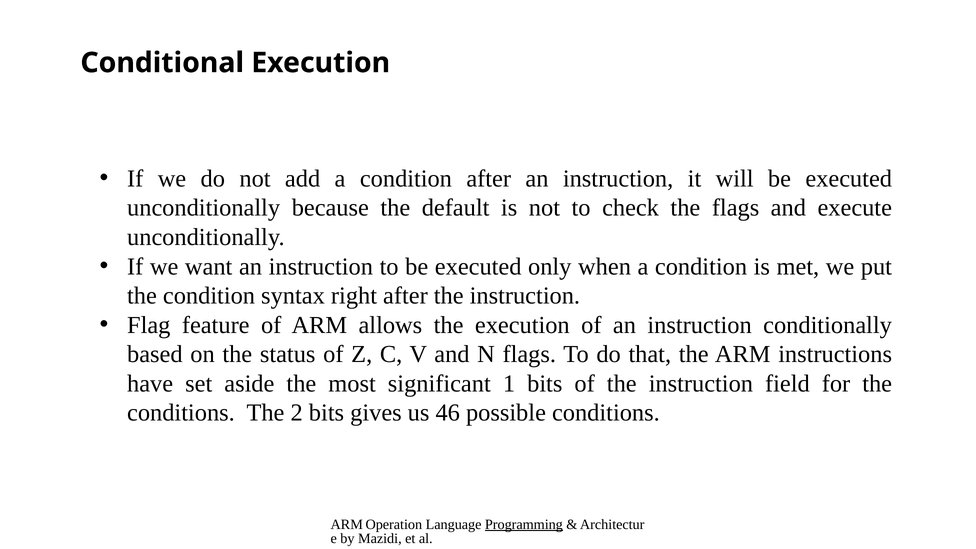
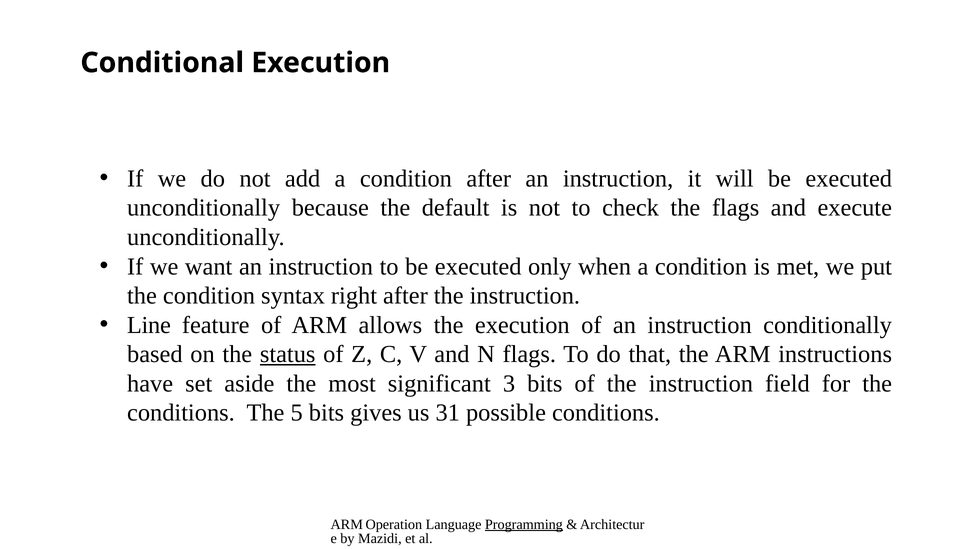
Flag: Flag -> Line (149, 325)
status underline: none -> present (288, 354)
1: 1 -> 3 (509, 384)
2: 2 -> 5 (297, 413)
46: 46 -> 31 (448, 413)
